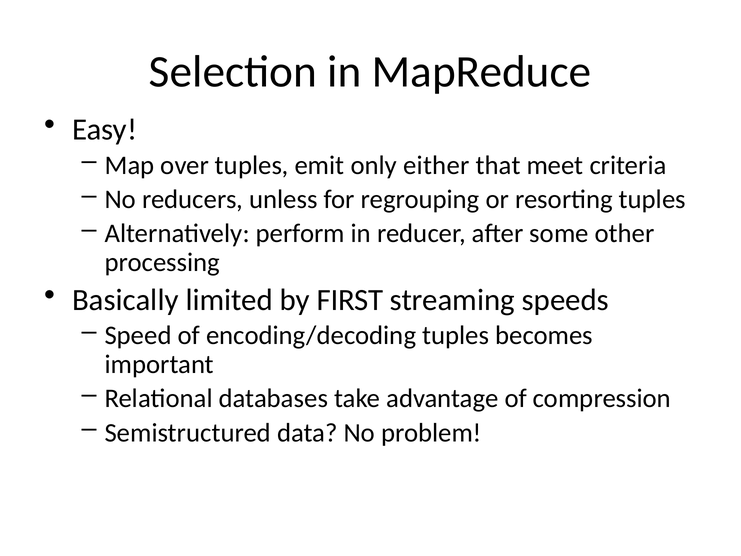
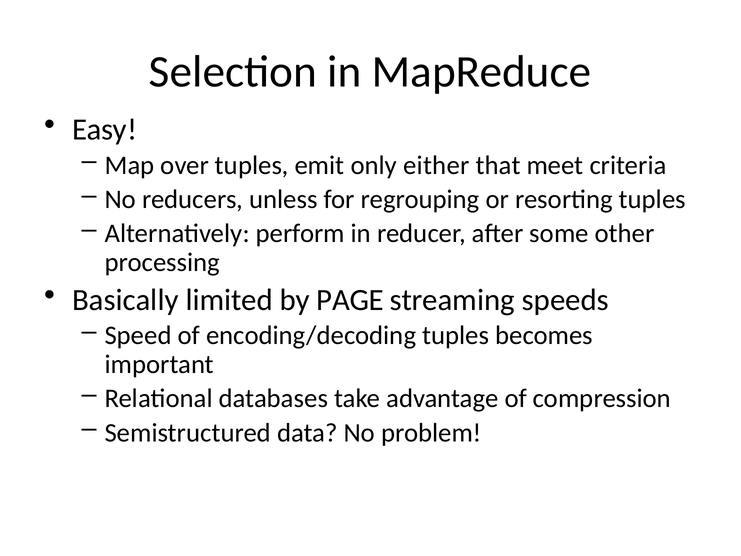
FIRST: FIRST -> PAGE (350, 300)
